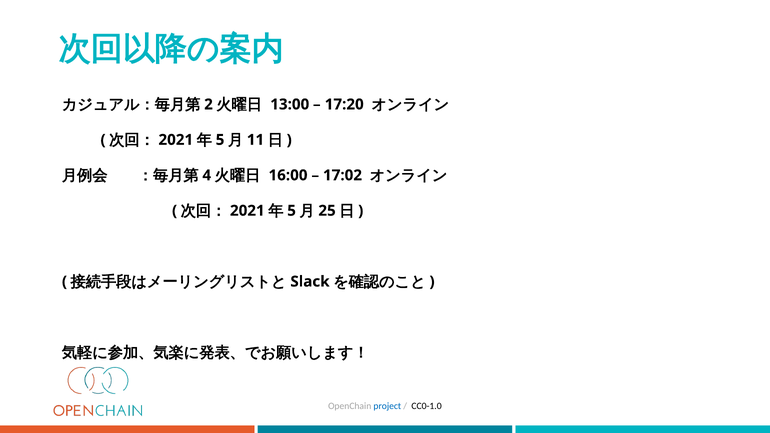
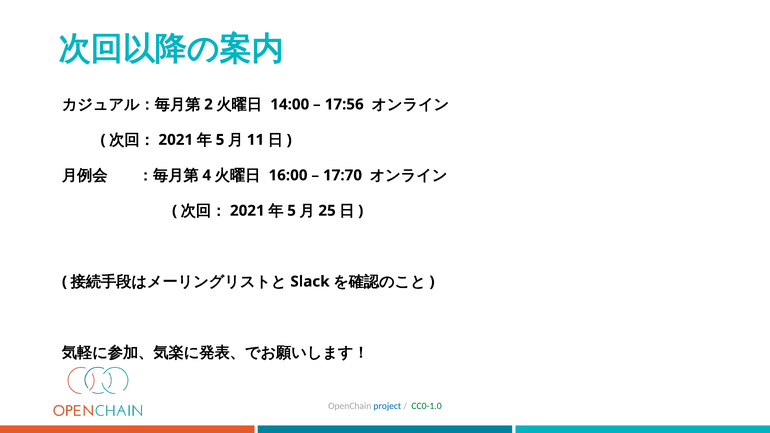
13:00: 13:00 -> 14:00 (290, 104)
17:20: 17:20 -> 17:56 (344, 104)
17:02: 17:02 -> 17:70 (343, 175)
CC0-1.0 colour: black -> green (427, 406)
